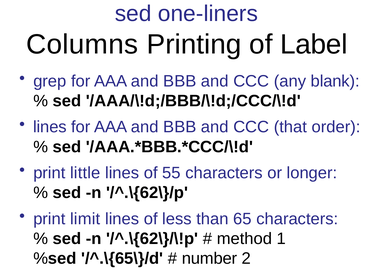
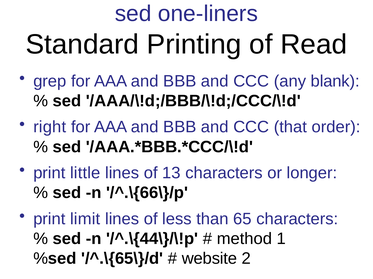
Columns: Columns -> Standard (82, 45)
Label: Label -> Read (314, 45)
lines: lines -> right (50, 127)
55: 55 -> 13 (171, 173)
/^.\{62\}/p: /^.\{62\}/p -> /^.\{66\}/p (147, 193)
/^.\{62\}/\!p: /^.\{62\}/\!p -> /^.\{44\}/\!p (152, 239)
number: number -> website (209, 259)
